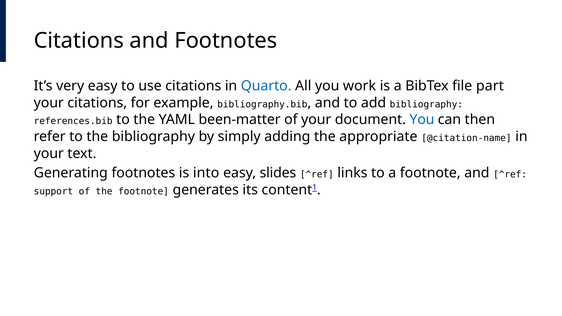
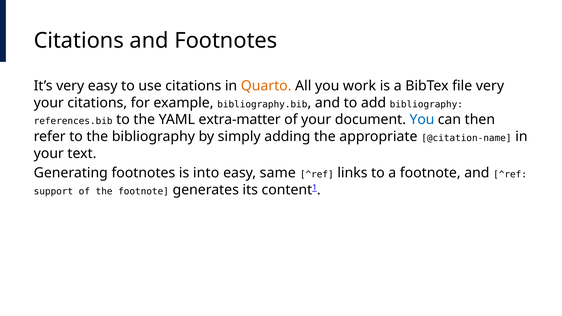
Quarto colour: blue -> orange (266, 86)
file part: part -> very (490, 86)
been-matter: been-matter -> extra-matter (240, 120)
slides: slides -> same (278, 173)
